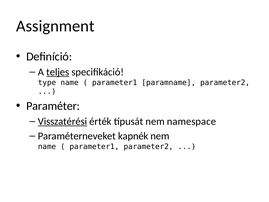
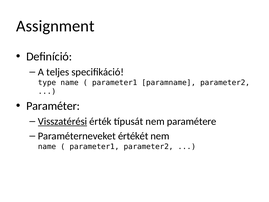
teljes underline: present -> none (58, 72)
namespace: namespace -> paramétere (192, 121)
kapnék: kapnék -> értékét (133, 136)
